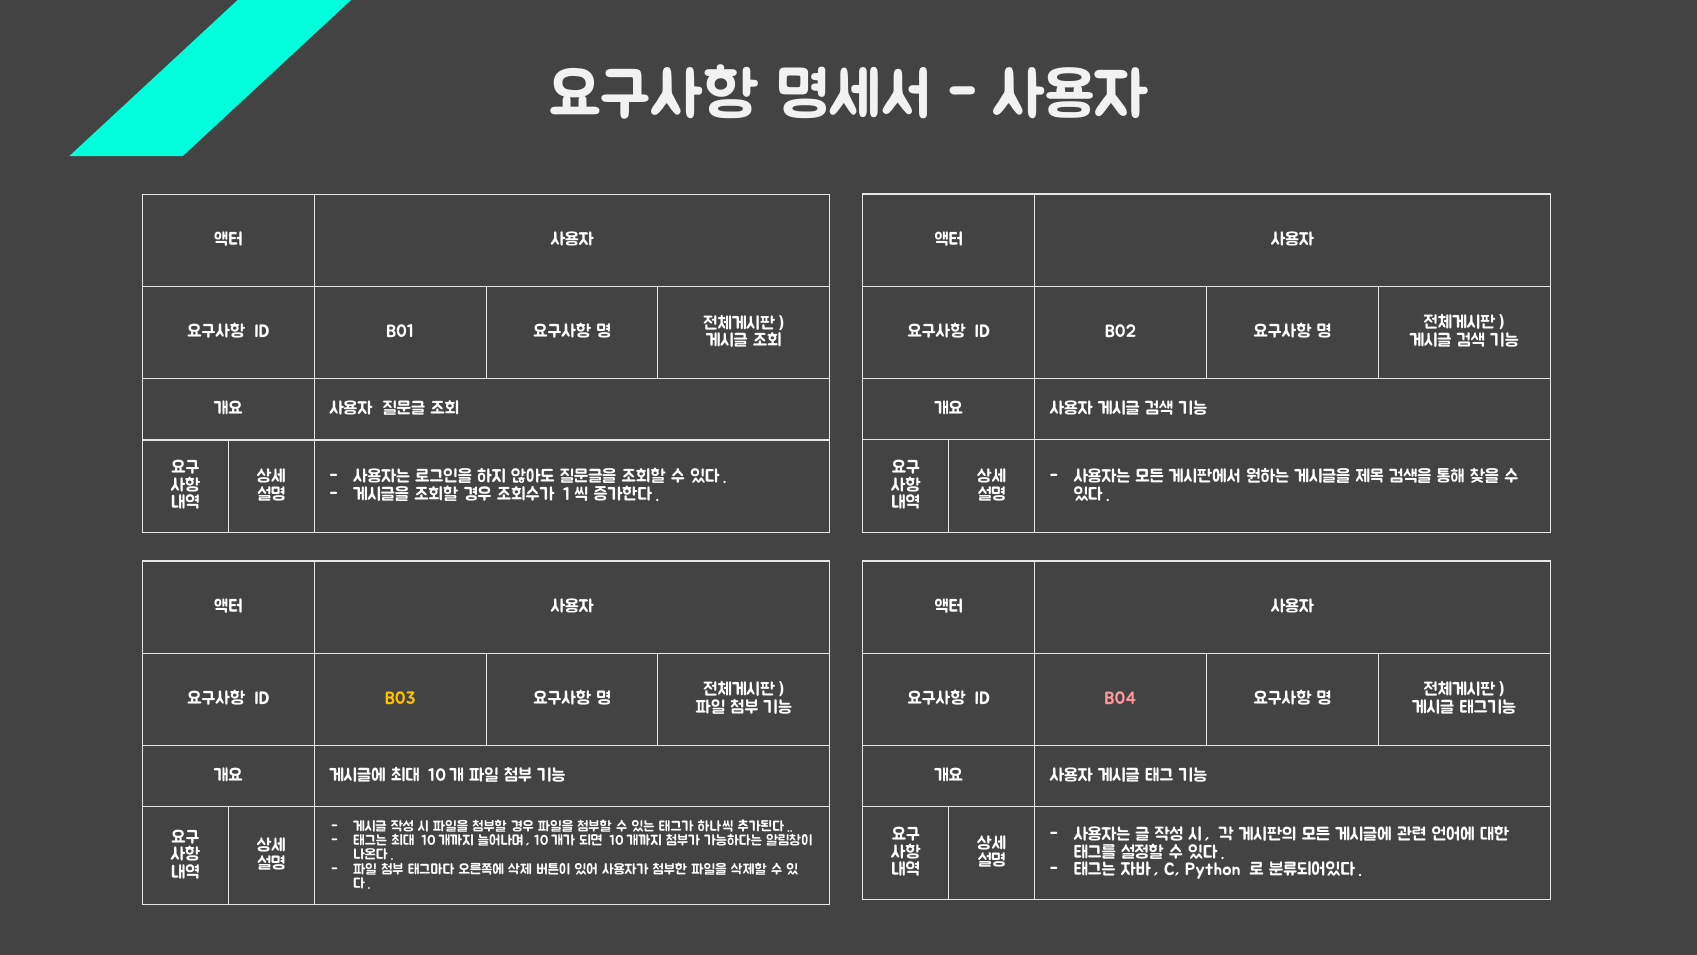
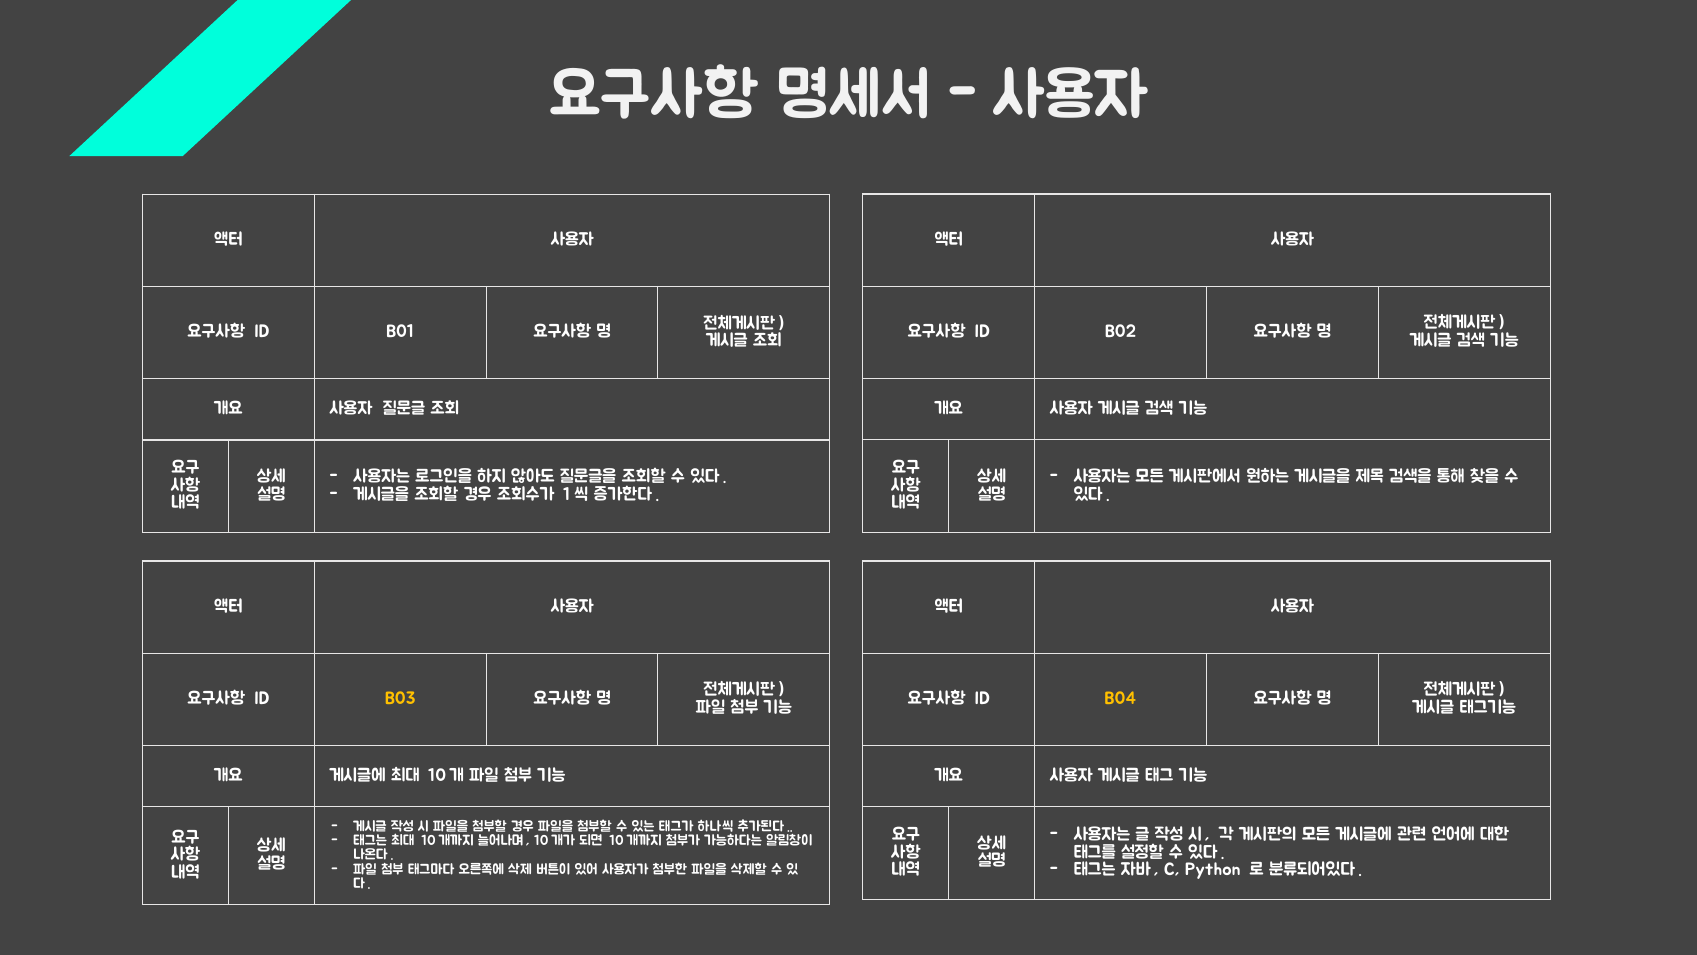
B04 colour: pink -> yellow (1121, 699)
